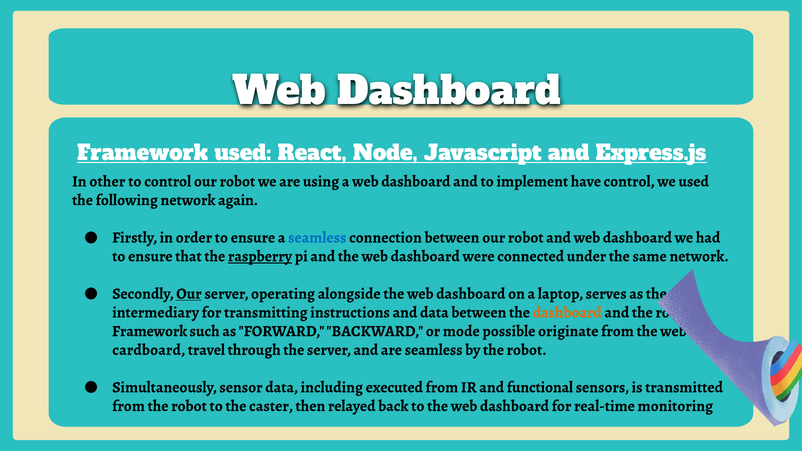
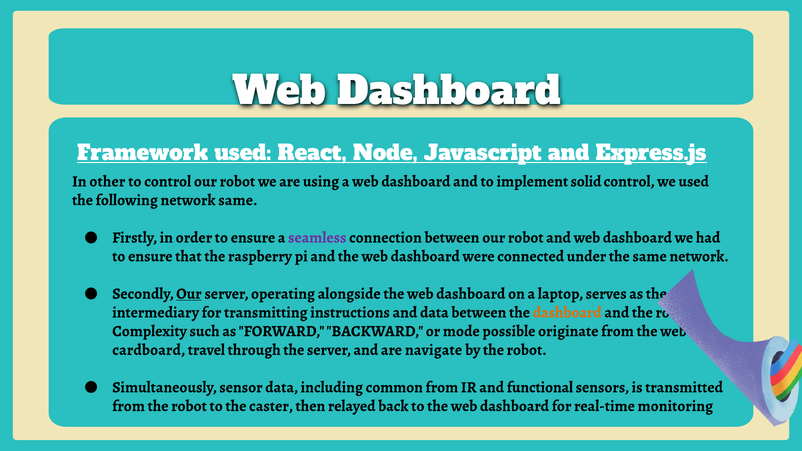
have: have -> solid (586, 181)
network again: again -> same (238, 200)
seamless colour: blue -> purple (317, 237)
raspberry underline: present -> none (260, 256)
Framework: Framework -> Complexity (150, 331)
are seamless: seamless -> navigate (434, 350)
executed: executed -> common (394, 387)
